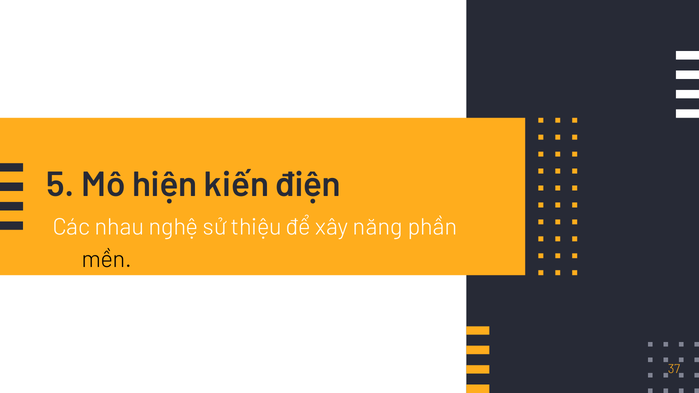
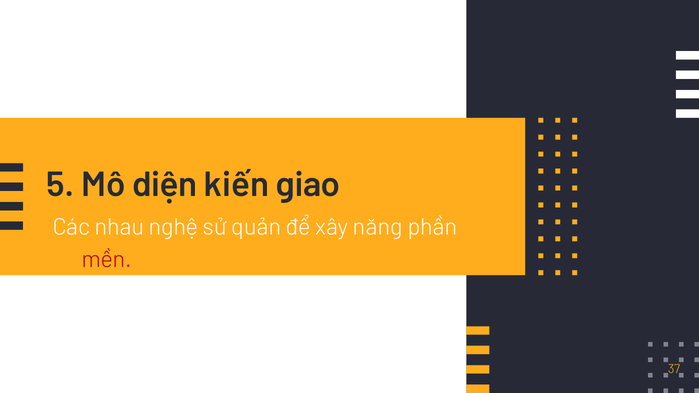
hiện: hiện -> diện (165, 185)
điện: điện -> giao (308, 185)
thiệu: thiệu -> quản (256, 227)
mền colour: black -> red (107, 260)
